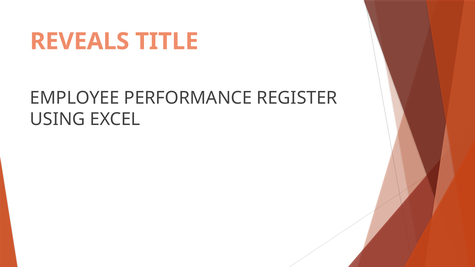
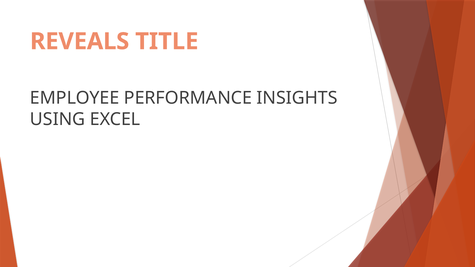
REGISTER: REGISTER -> INSIGHTS (297, 98)
